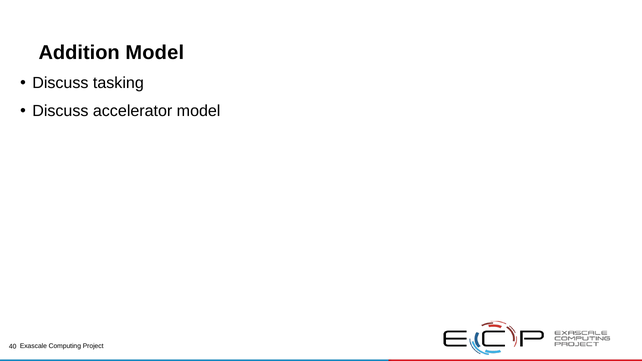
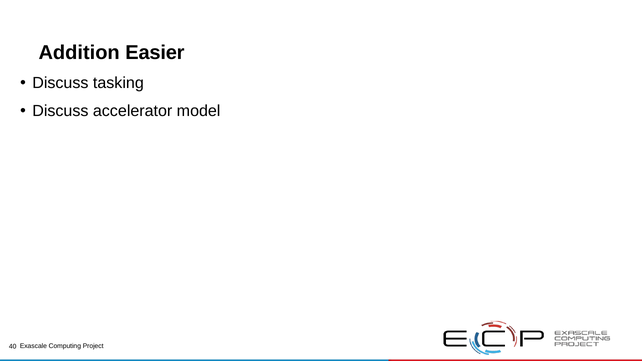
Addition Model: Model -> Easier (155, 53)
